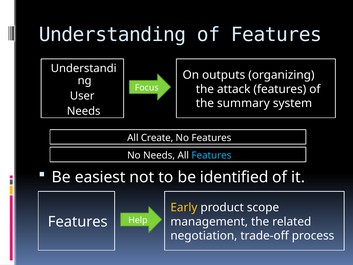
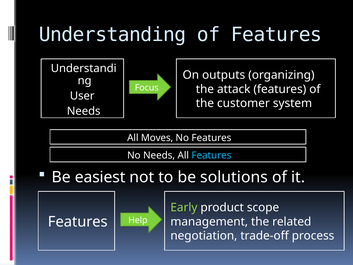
summary: summary -> customer (243, 103)
Create: Create -> Moves (157, 138)
identified: identified -> solutions (234, 177)
Early colour: yellow -> light green (184, 207)
